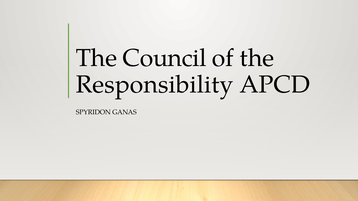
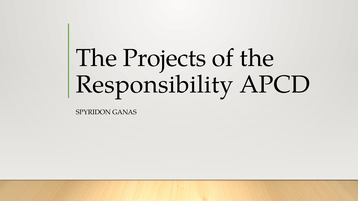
Council: Council -> Projects (165, 58)
